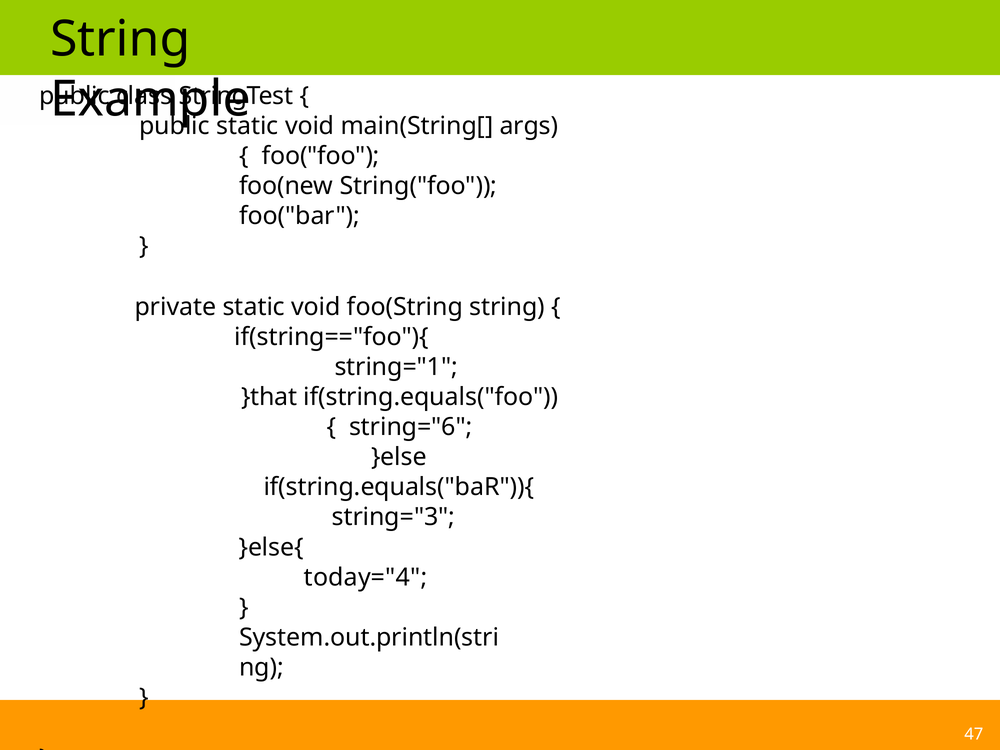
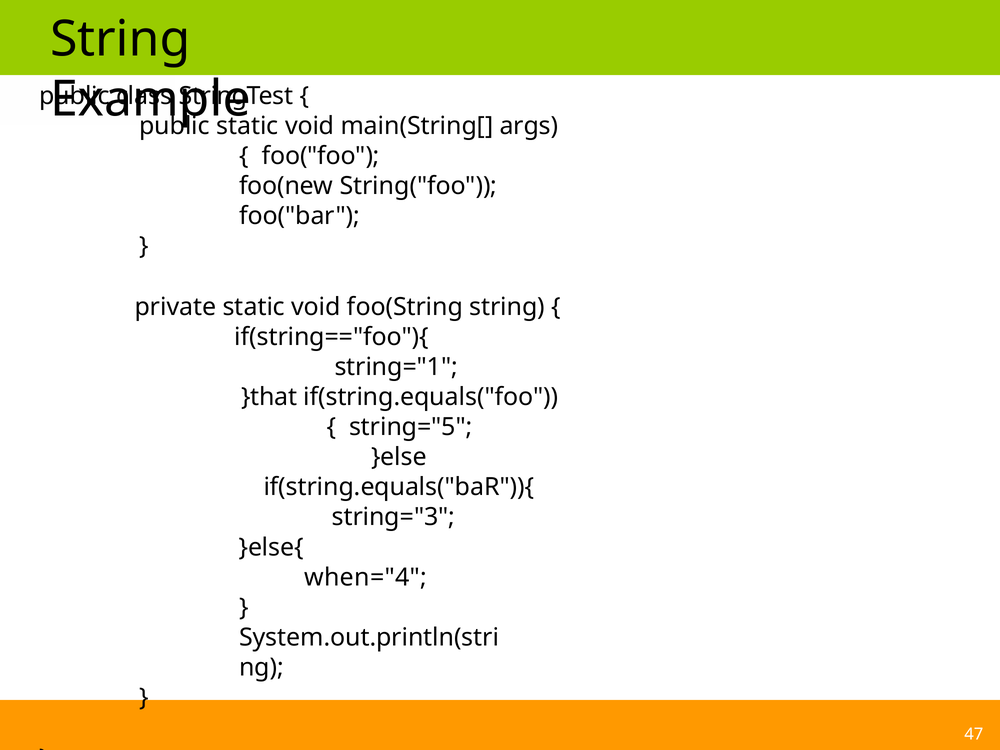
string="6: string="6 -> string="5 (411, 427)
today="4: today="4 -> when="4 (366, 577)
